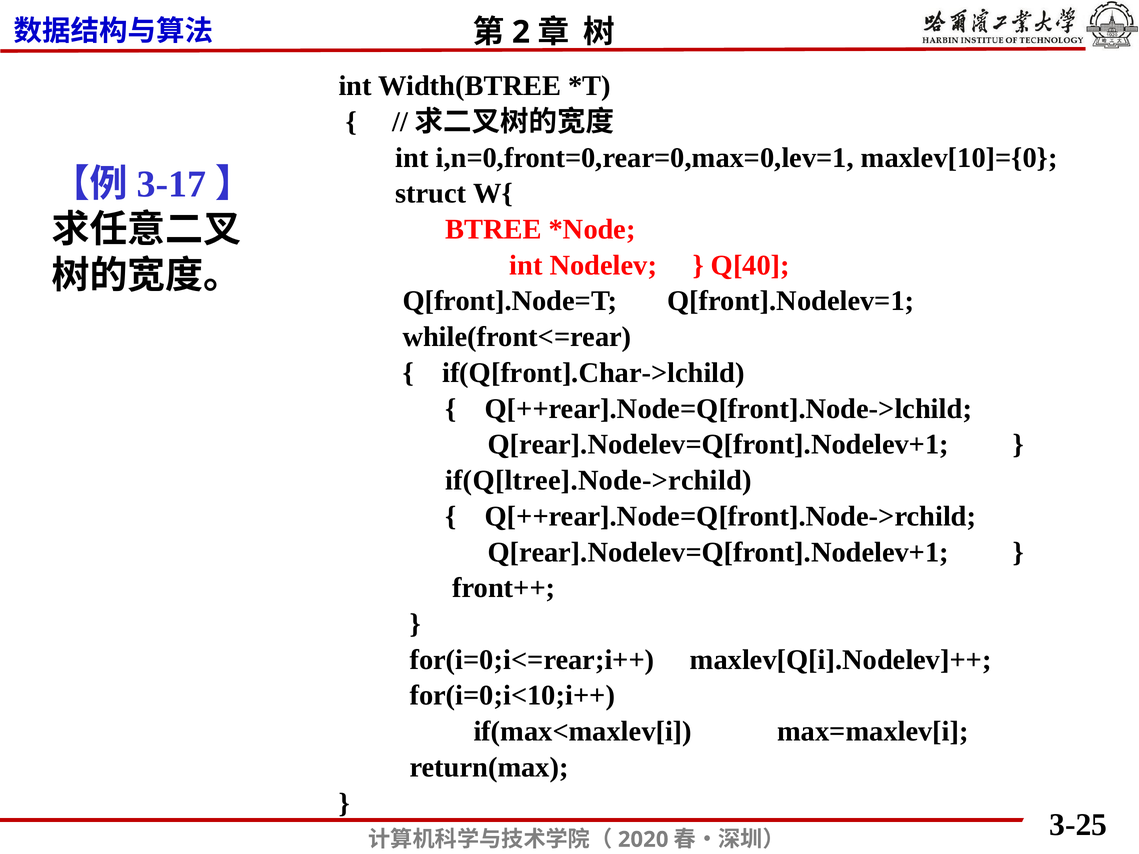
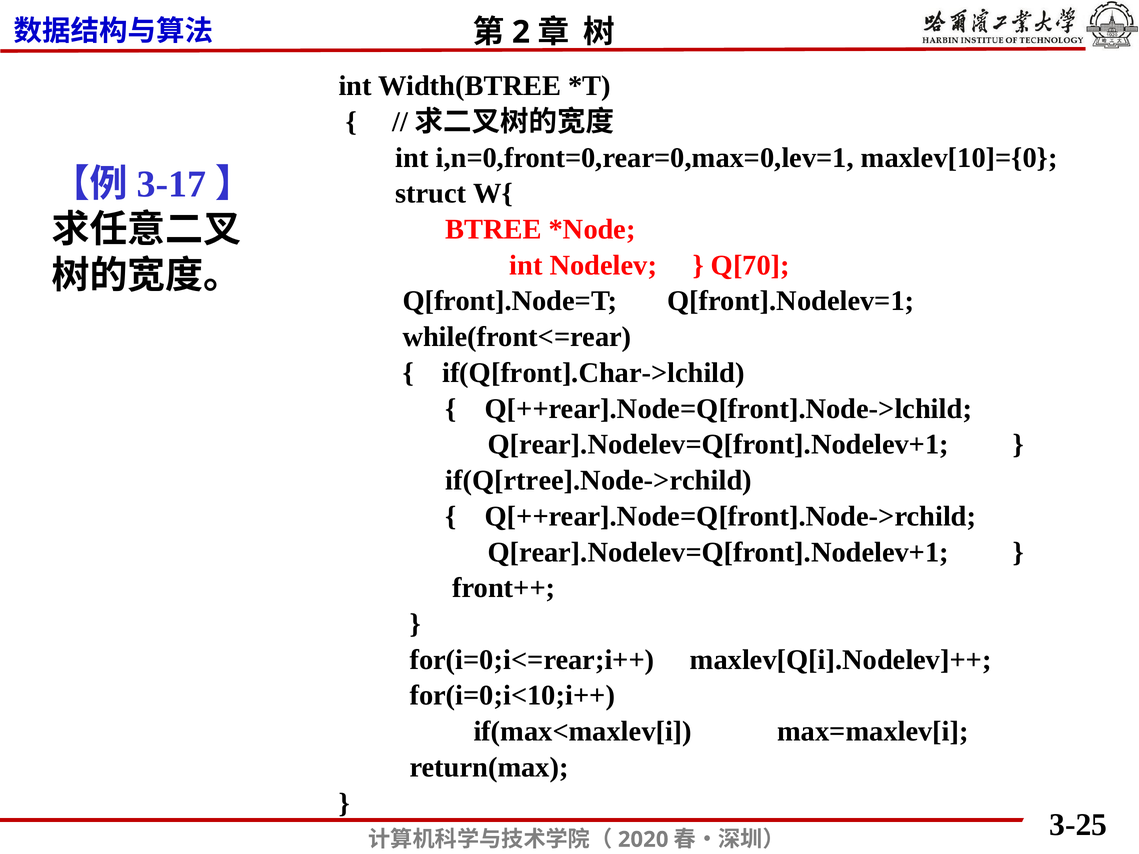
Q[40: Q[40 -> Q[70 (750, 265)
if(Q[ltree].Node->rchild: if(Q[ltree].Node->rchild -> if(Q[rtree].Node->rchild (599, 481)
